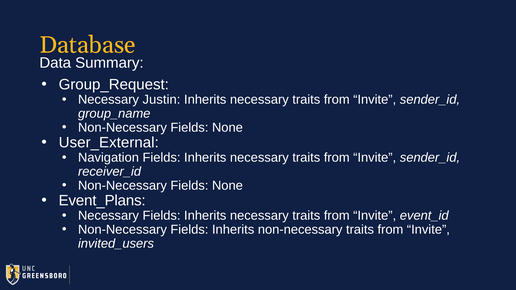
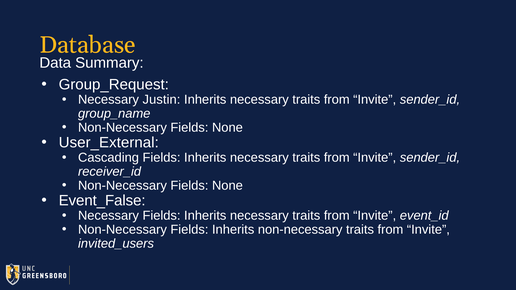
Navigation: Navigation -> Cascading (108, 158)
Event_Plans: Event_Plans -> Event_False (102, 201)
